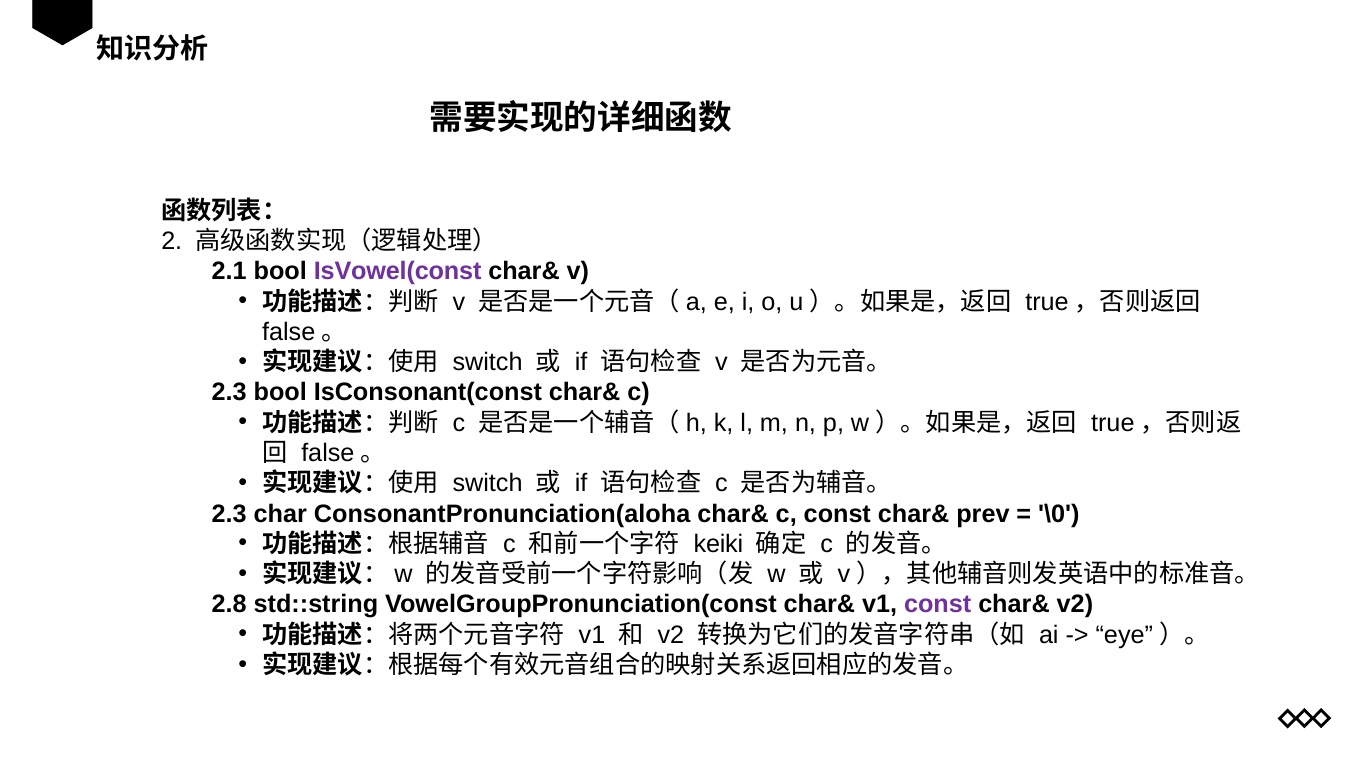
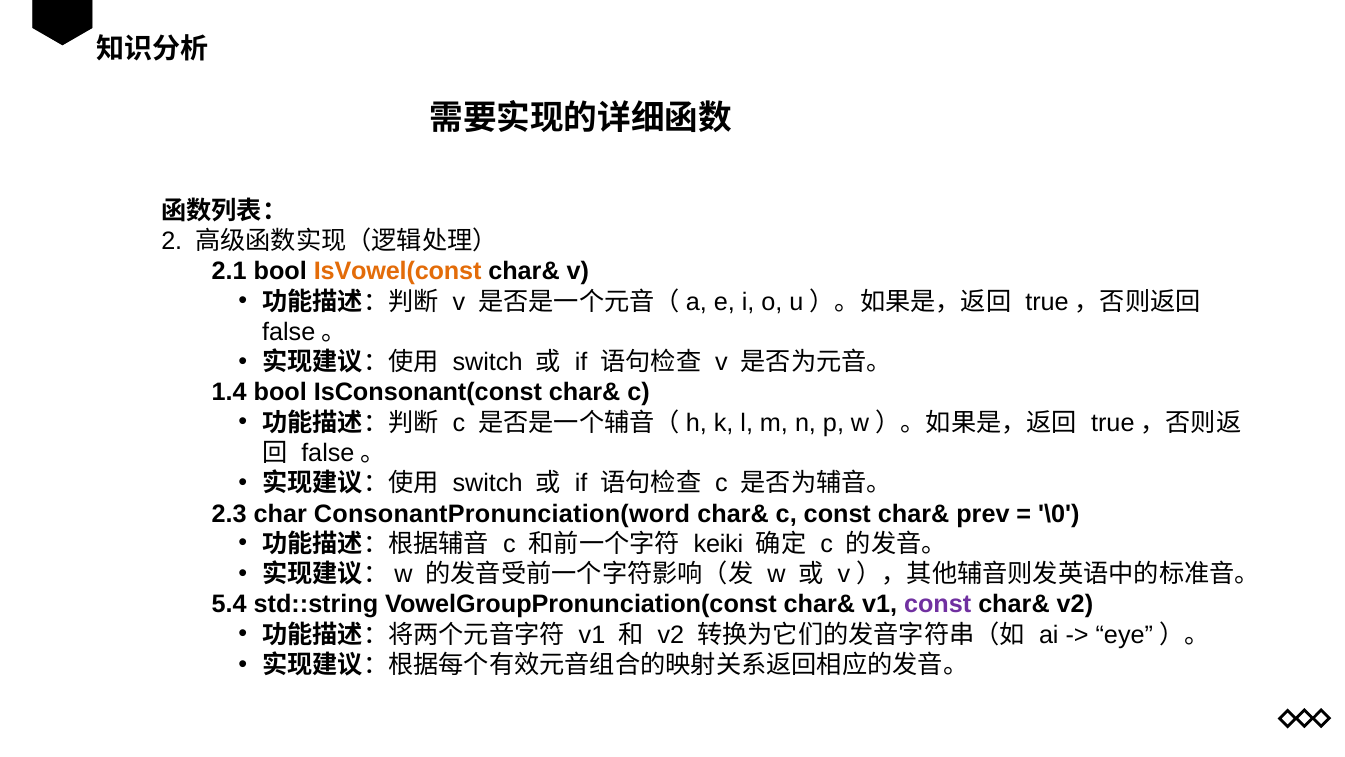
IsVowel(const colour: purple -> orange (398, 271)
2.3: 2.3 -> 1.4 (229, 392)
ConsonantPronunciation(aloha: ConsonantPronunciation(aloha -> ConsonantPronunciation(word (502, 513)
2.8: 2.8 -> 5.4 (229, 604)
